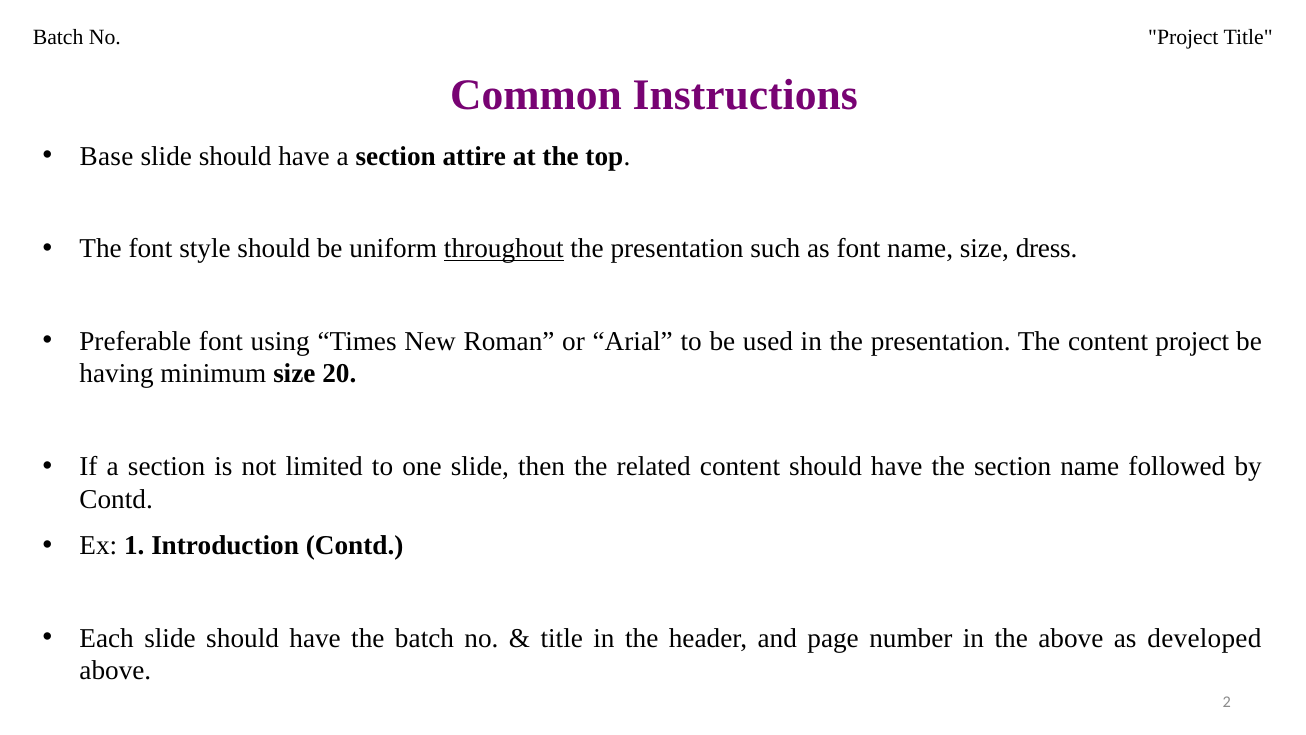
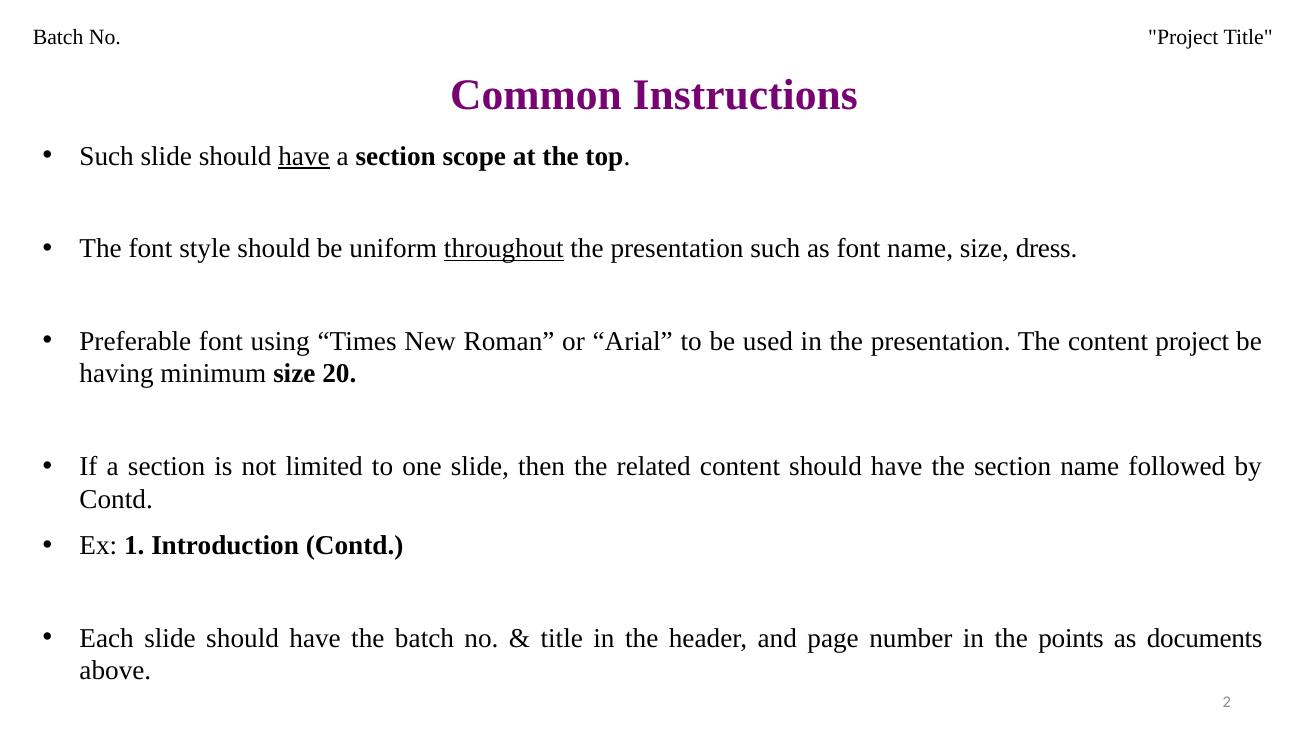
Base: Base -> Such (107, 156)
have underline: none -> present (304, 156)
attire: attire -> scope (474, 156)
the above: above -> points (1071, 638)
developed: developed -> documents (1205, 638)
